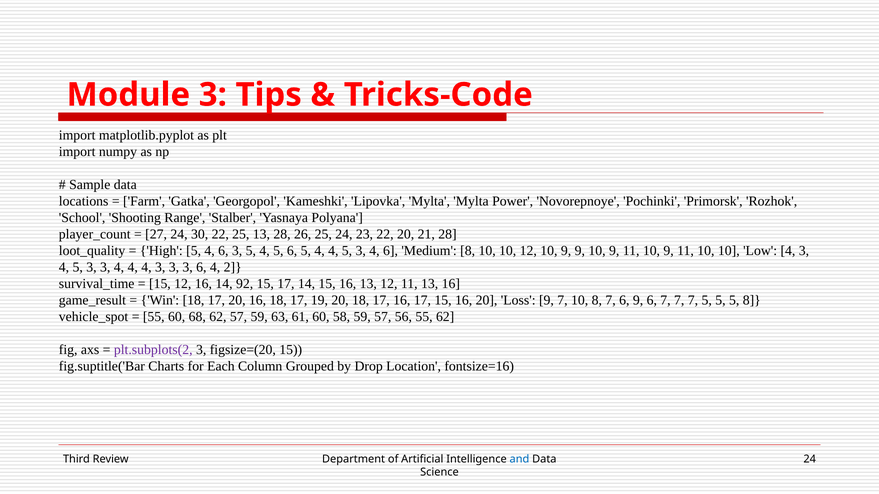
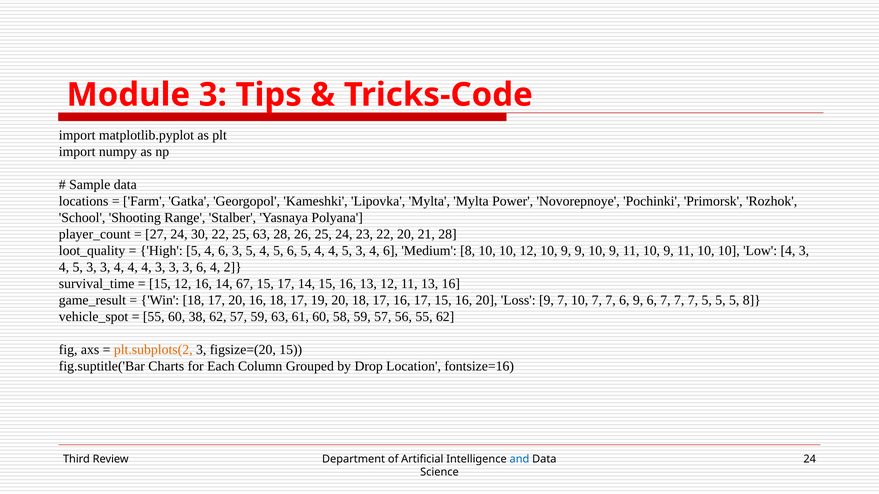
25 13: 13 -> 63 (261, 234)
92: 92 -> 67 (245, 284)
10 8: 8 -> 7 (597, 300)
68: 68 -> 38 (197, 317)
plt.subplots(2 colour: purple -> orange (153, 350)
